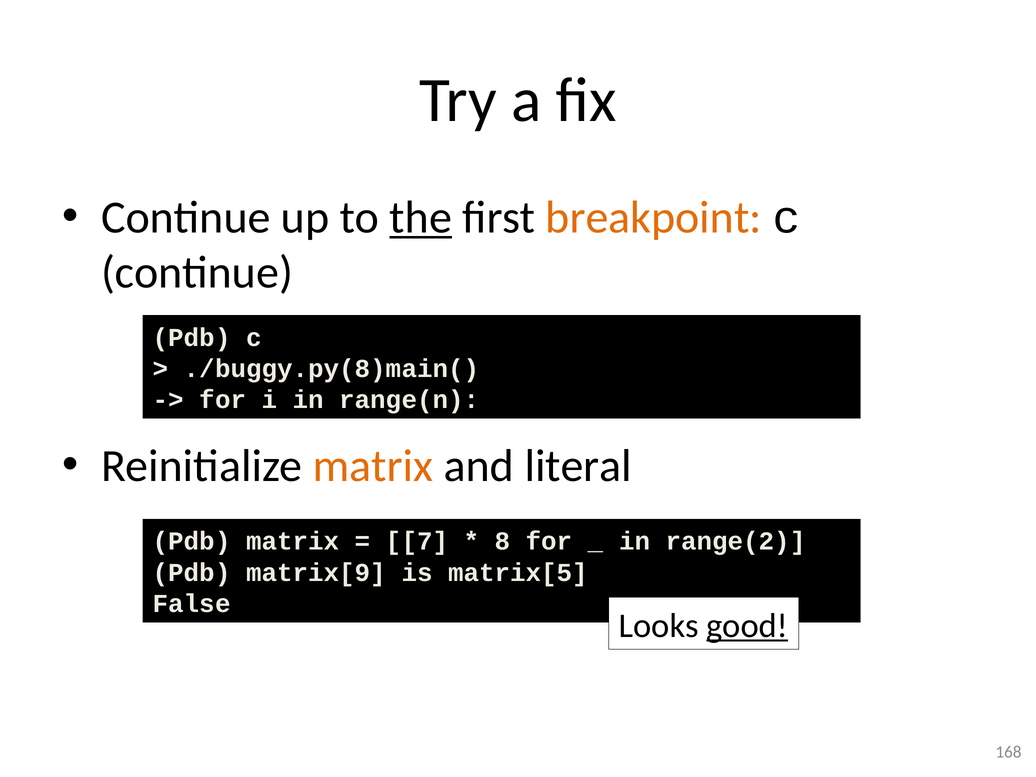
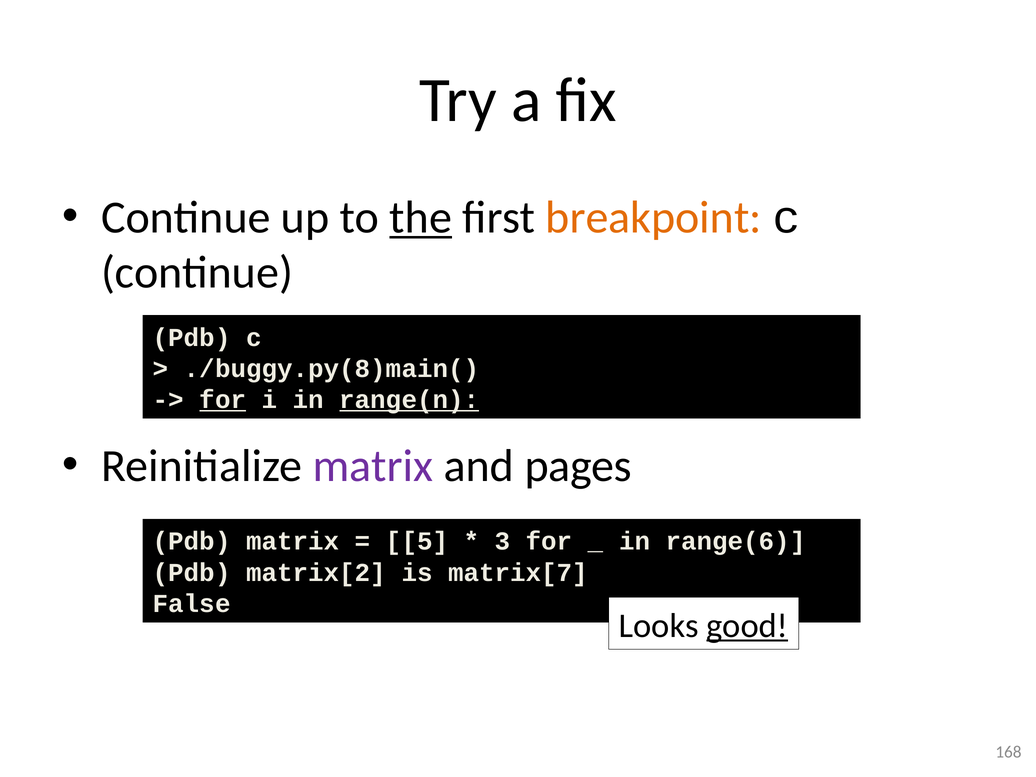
for underline: none -> present (223, 400)
range(n underline: none -> present (409, 400)
matrix colour: orange -> purple (373, 466)
literal: literal -> pages (578, 466)
7: 7 -> 5 (417, 541)
8: 8 -> 3 (503, 541)
range(2: range(2 -> range(6 (736, 541)
matrix[9: matrix[9 -> matrix[2 (316, 573)
matrix[5: matrix[5 -> matrix[7 (518, 573)
